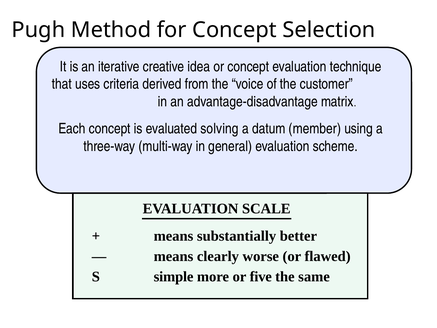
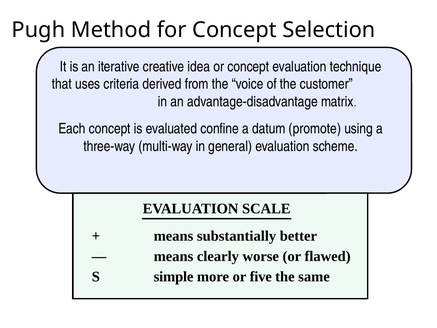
solving: solving -> confine (220, 129)
member: member -> promote (315, 129)
